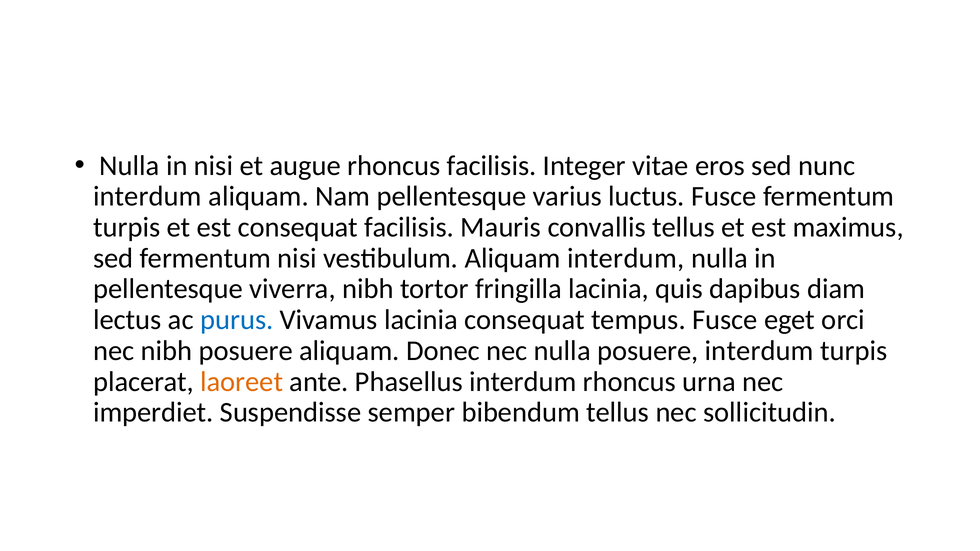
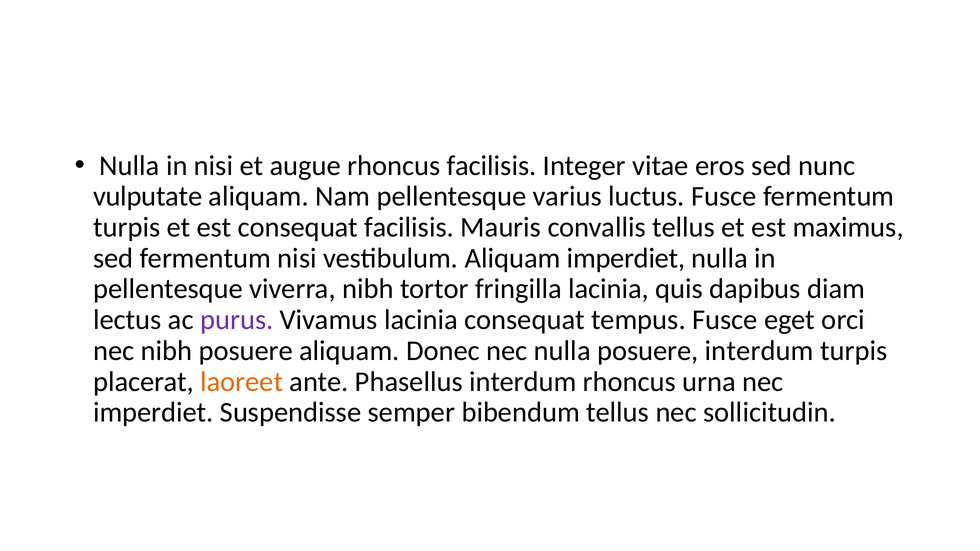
interdum: interdum -> vulputate (148, 197)
Aliquam interdum: interdum -> imperdiet (626, 258)
purus colour: blue -> purple (237, 320)
